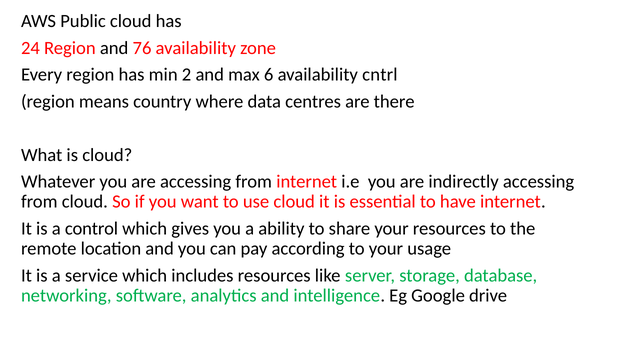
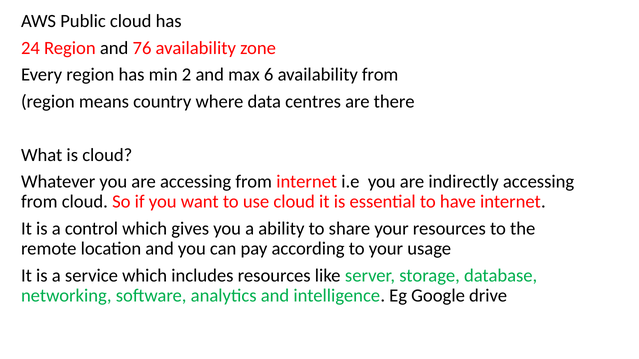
availability cntrl: cntrl -> from (380, 75)
